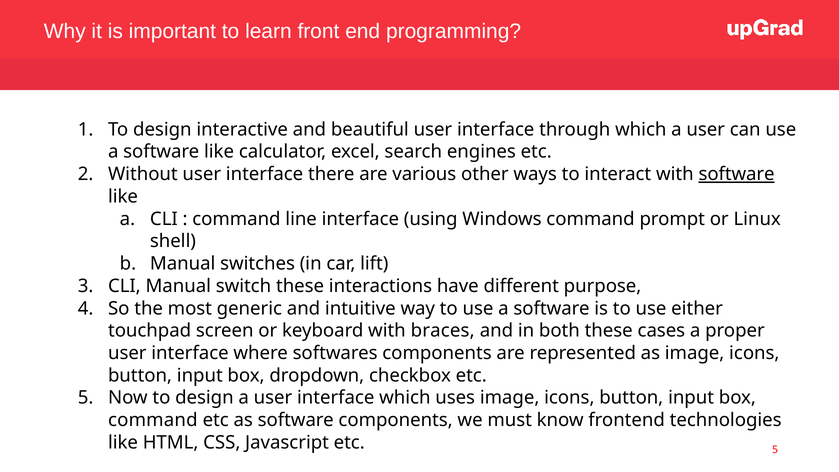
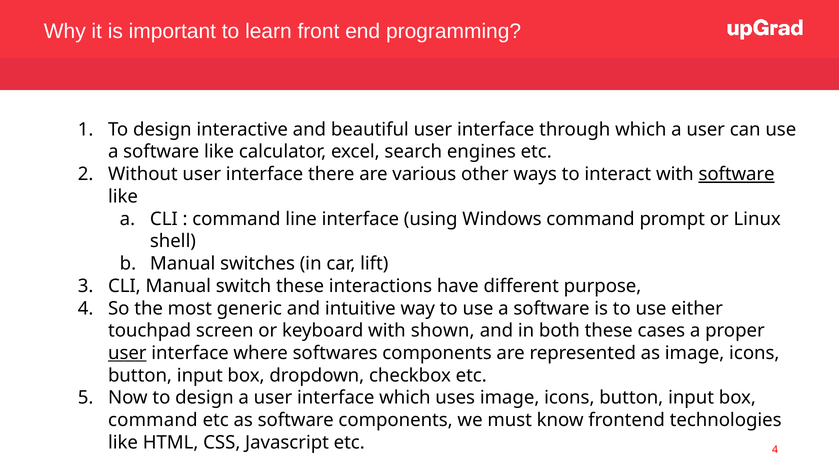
braces: braces -> shown (443, 331)
user underline: none -> present (127, 353)
Javascript etc 5: 5 -> 4 (775, 450)
